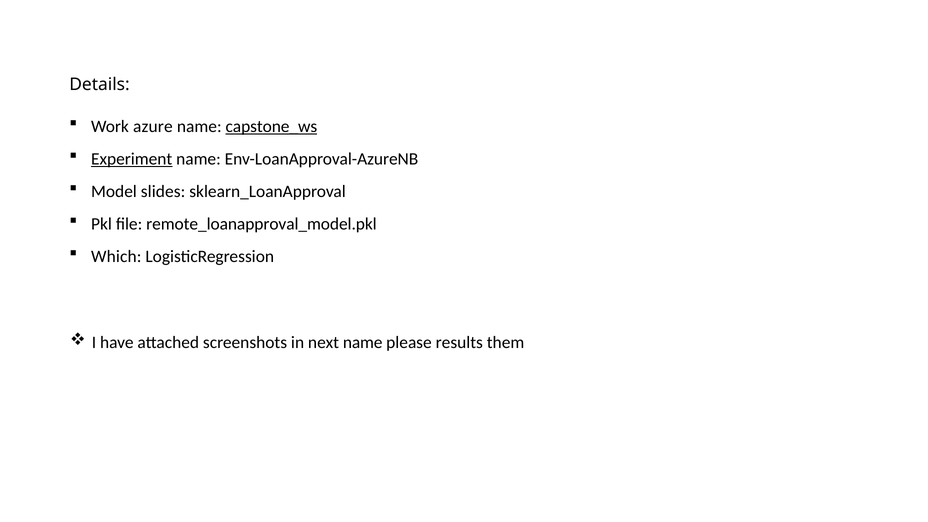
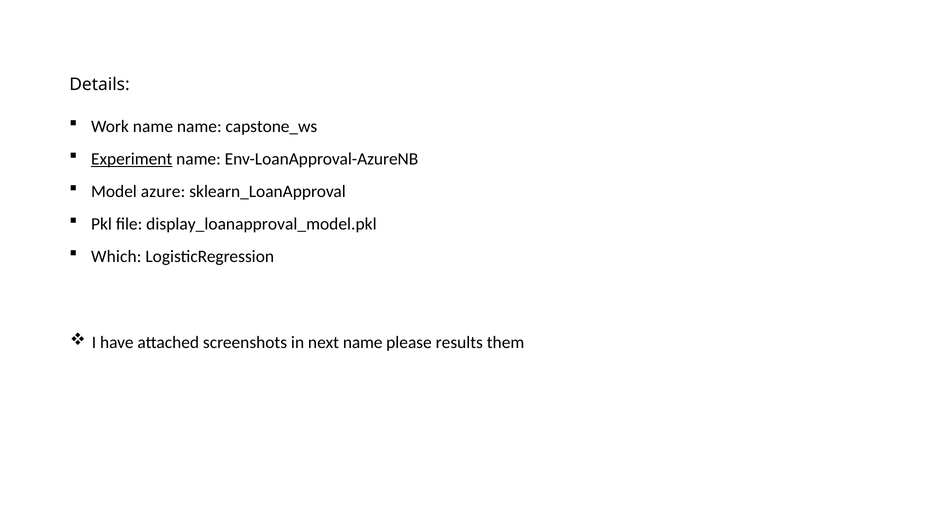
Work azure: azure -> name (153, 126)
capstone_ws underline: present -> none (271, 126)
slides: slides -> azure (163, 191)
remote_loanapproval_model.pkl: remote_loanapproval_model.pkl -> display_loanapproval_model.pkl (261, 224)
